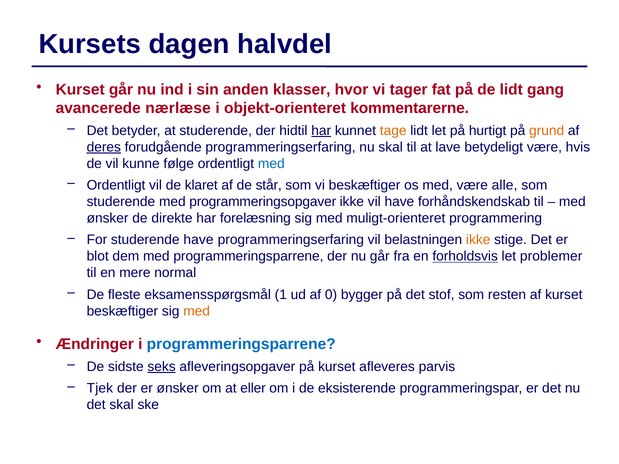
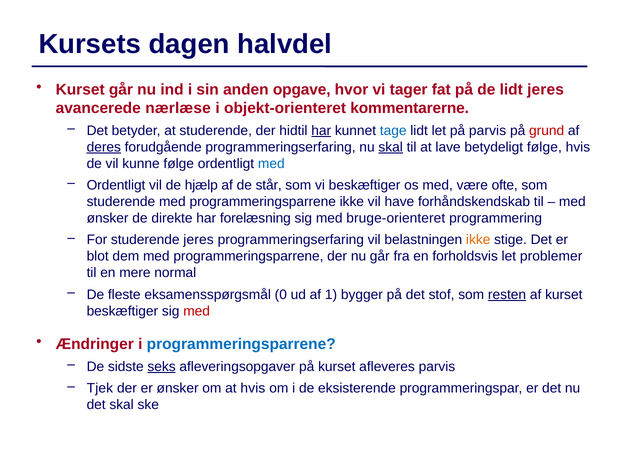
klasser: klasser -> opgave (302, 90)
lidt gang: gang -> jeres (546, 90)
tage colour: orange -> blue (393, 131)
på hurtigt: hurtigt -> parvis (488, 131)
grund colour: orange -> red (547, 131)
skal underline: none -> present (391, 147)
betydeligt være: være -> følge (544, 147)
klaret: klaret -> hjælp (201, 185)
alle: alle -> ofte (505, 185)
studerende med programmeringsopgaver: programmeringsopgaver -> programmeringsparrene (263, 202)
muligt-orienteret: muligt-orienteret -> bruge-orienteret (396, 218)
studerende have: have -> jeres (199, 240)
forholdsvis underline: present -> none (465, 256)
1: 1 -> 0 (281, 295)
0: 0 -> 1 (331, 295)
resten underline: none -> present (507, 295)
med colour: orange -> red (197, 311)
at eller: eller -> hvis (253, 389)
